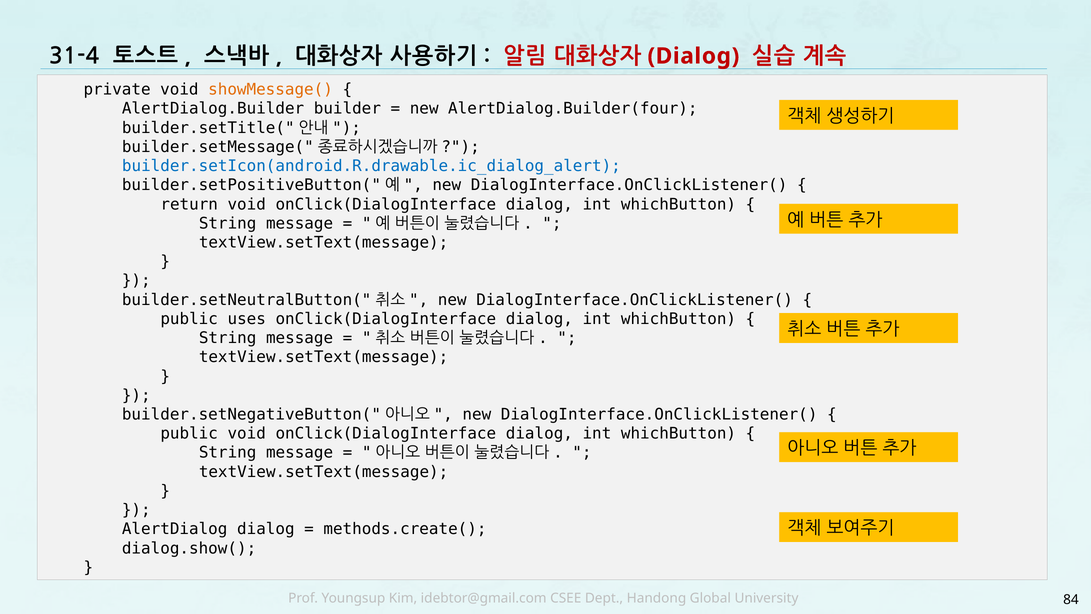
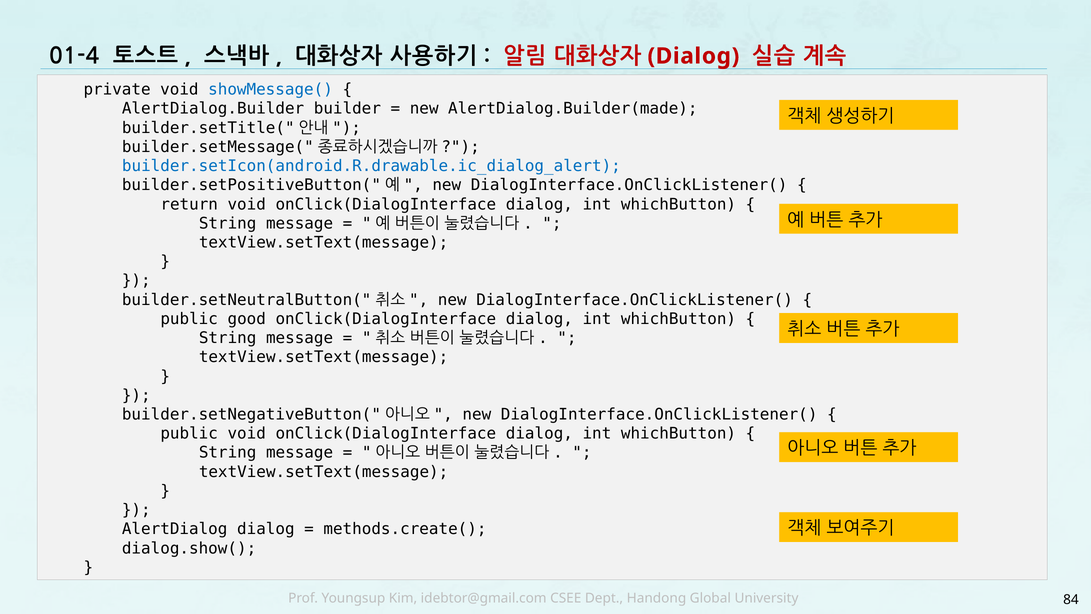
31-4: 31-4 -> 01-4 (74, 56)
showMessage( colour: orange -> blue (271, 90)
AlertDialog.Builder(four: AlertDialog.Builder(four -> AlertDialog.Builder(made (573, 109)
uses: uses -> good (247, 319)
